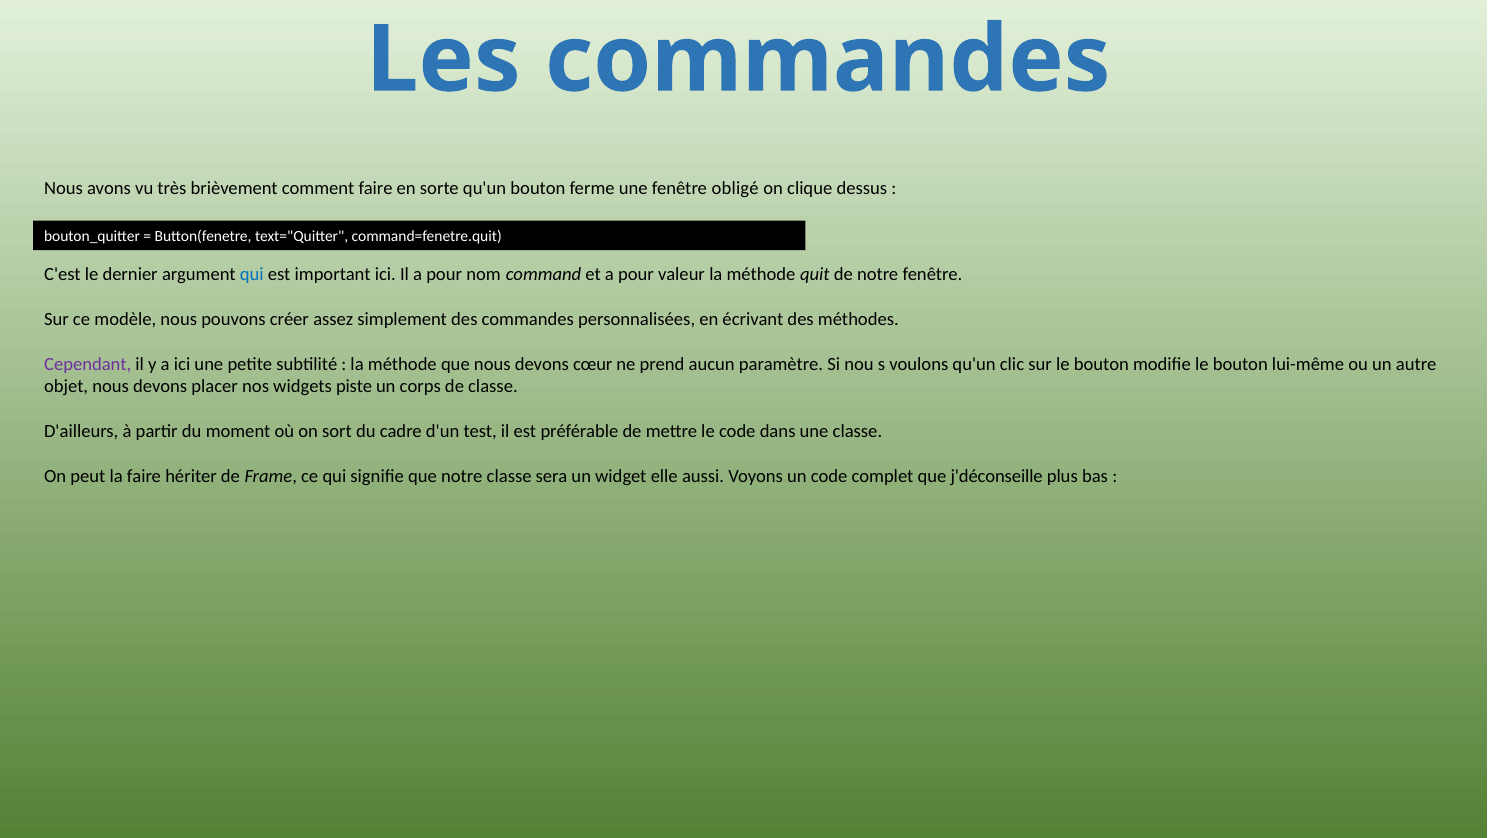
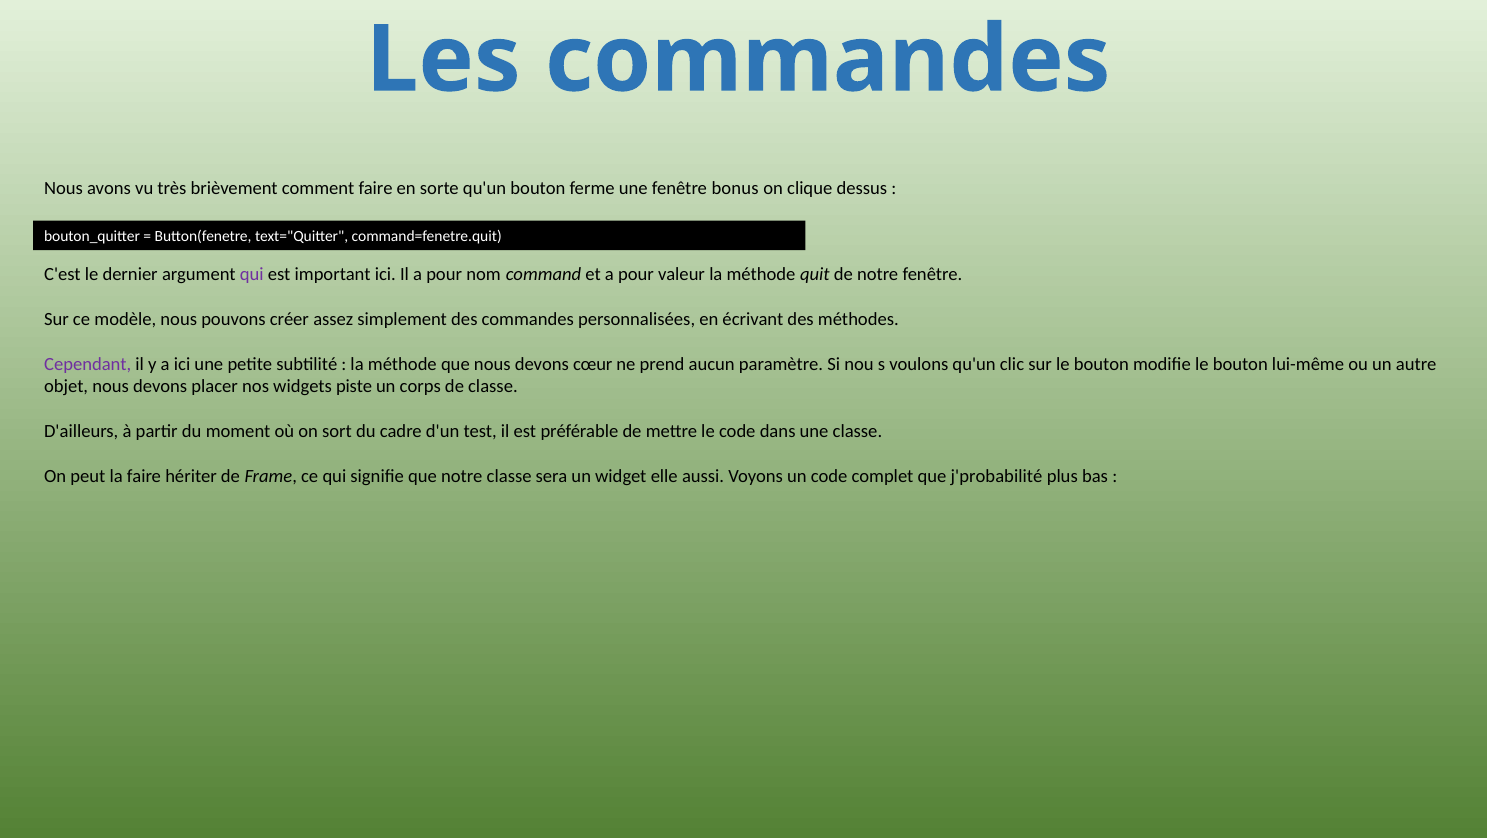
obligé: obligé -> bonus (735, 189)
qui colour: blue -> purple (252, 275)
j'déconseille: j'déconseille -> j'probabilité (997, 476)
